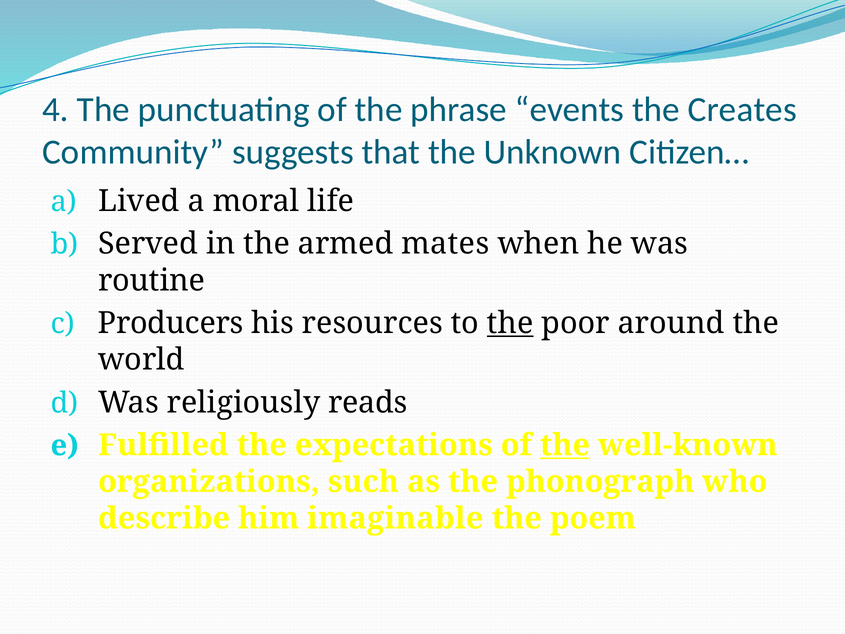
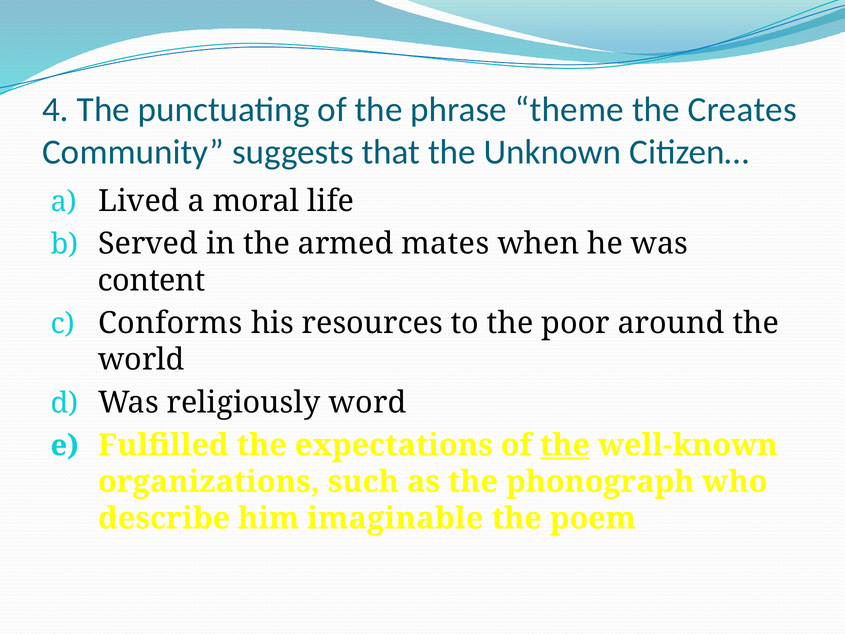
events: events -> theme (569, 110)
routine: routine -> content (152, 280)
Producers: Producers -> Conforms (170, 323)
the underline: present -> none (510, 323)
reads: reads -> word (368, 402)
